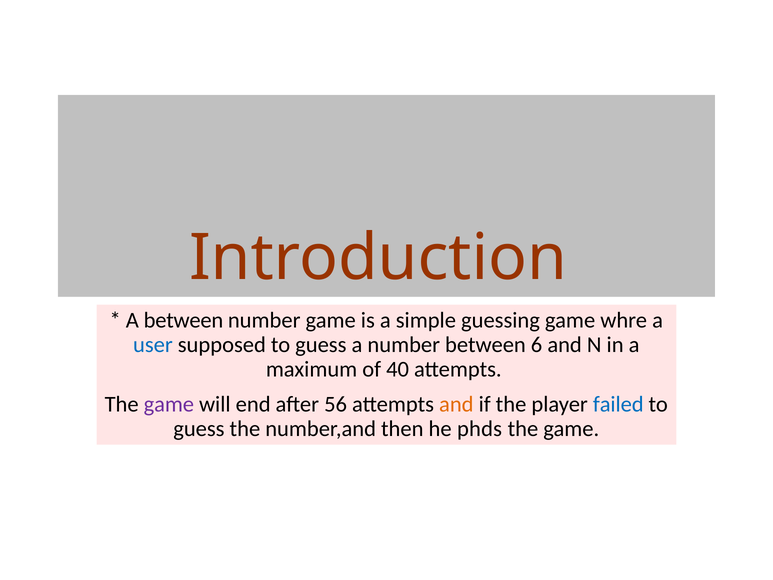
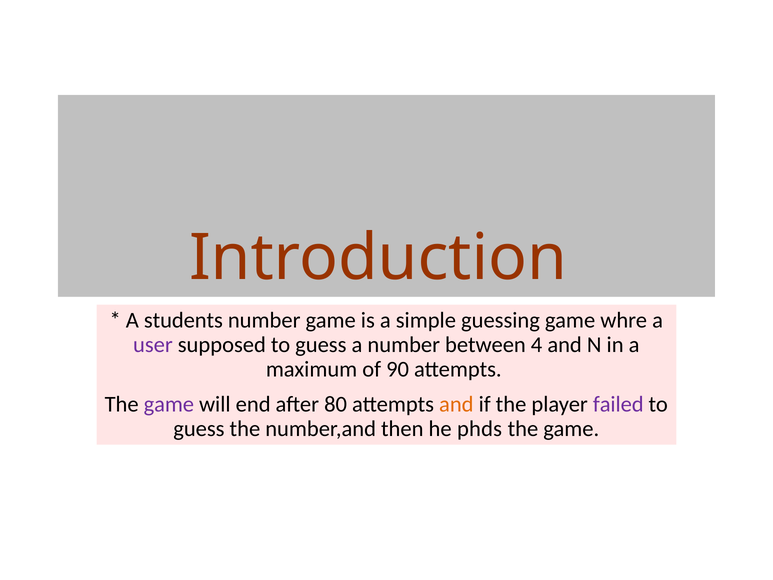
A between: between -> students (183, 320)
user colour: blue -> purple (153, 345)
6: 6 -> 4 (537, 345)
40: 40 -> 90 (398, 369)
56: 56 -> 80 (336, 404)
failed colour: blue -> purple (618, 404)
